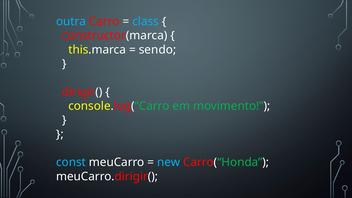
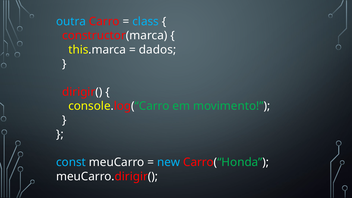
sendo: sendo -> dados (157, 50)
